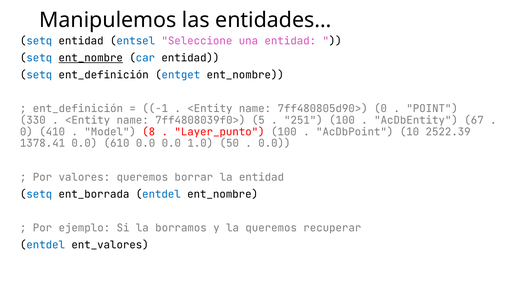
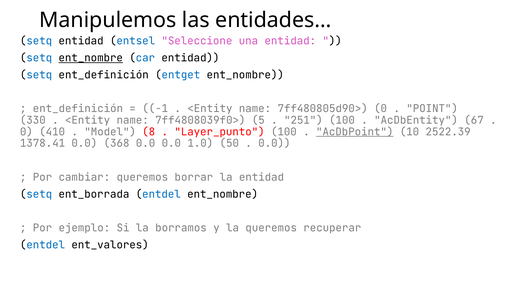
AcDbPoint underline: none -> present (355, 132)
610: 610 -> 368 (117, 144)
valores: valores -> cambiar (84, 177)
